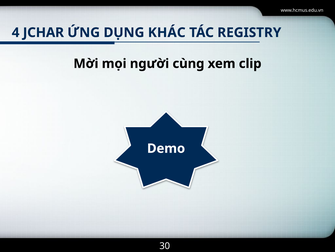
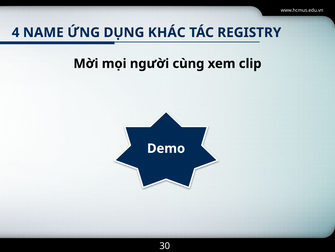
JCHAR: JCHAR -> NAME (43, 32)
